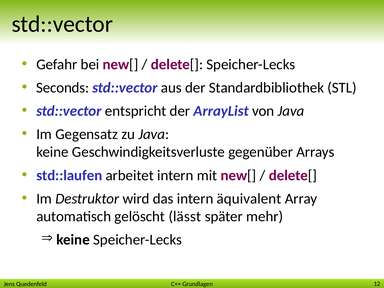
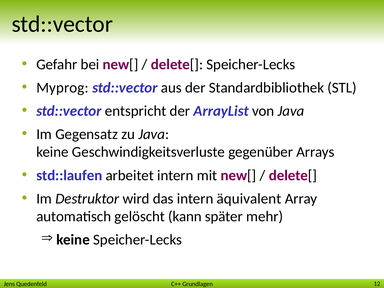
Seconds: Seconds -> Myprog (62, 88)
lässt: lässt -> kann (185, 217)
